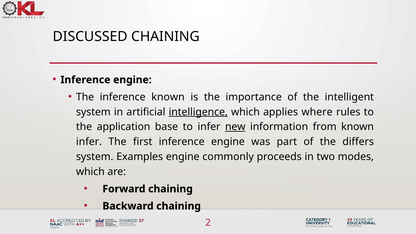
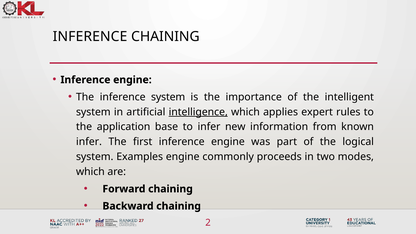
DISCUSSED: DISCUSSED -> INFERENCE (90, 36)
inference known: known -> system (168, 97)
where: where -> expert (317, 112)
new underline: present -> none (235, 127)
differs: differs -> logical (358, 142)
